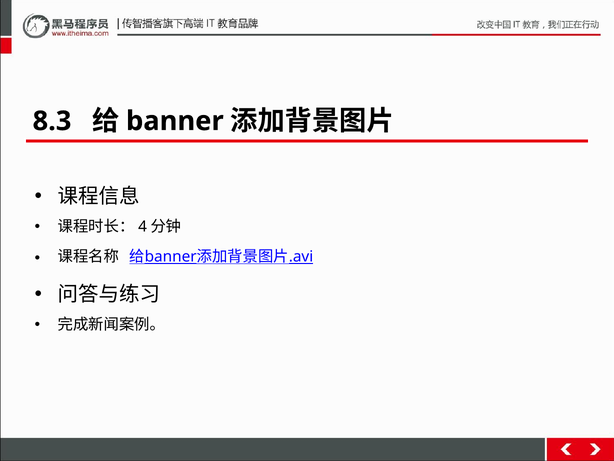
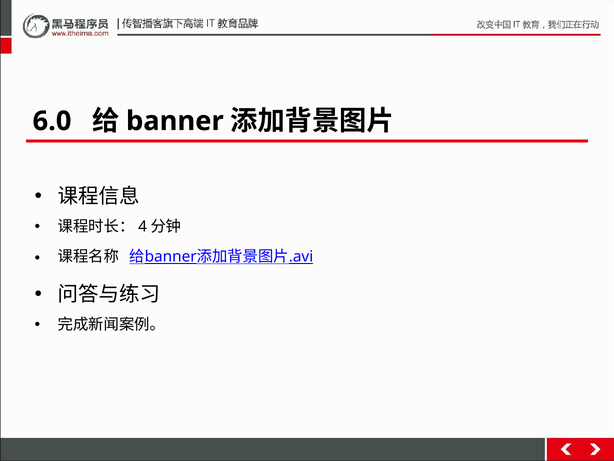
8.3: 8.3 -> 6.0 (52, 121)
